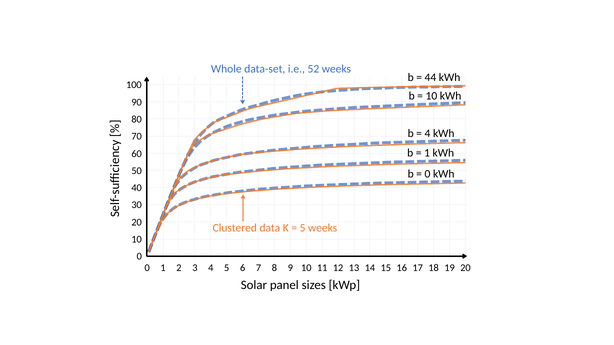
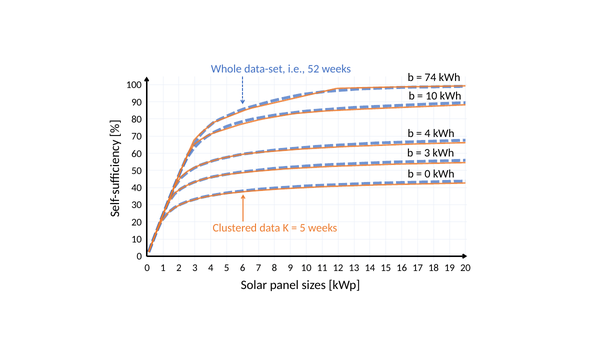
44: 44 -> 74 (430, 77)
1: 1 -> 3 (427, 153)
